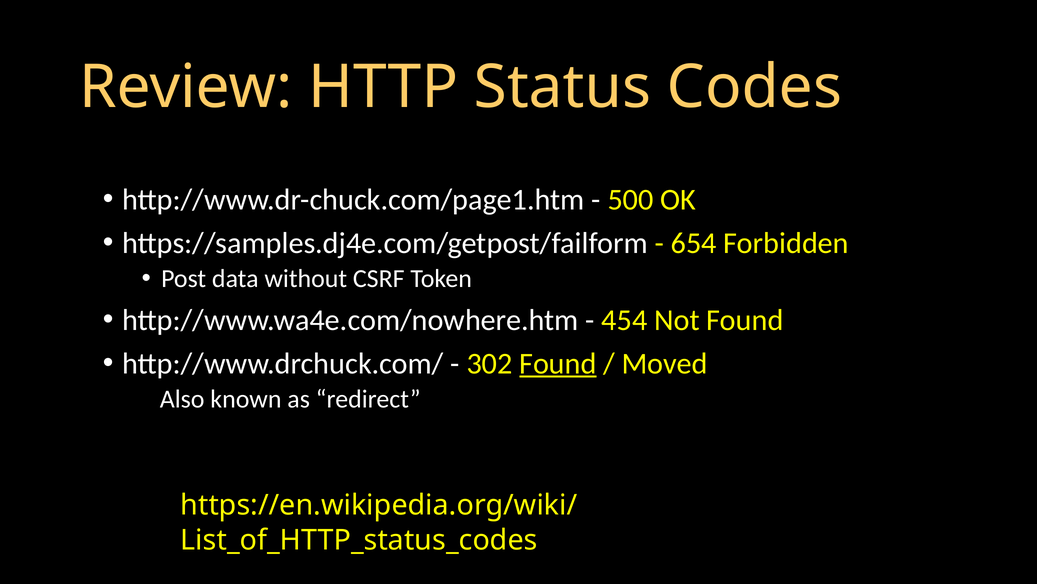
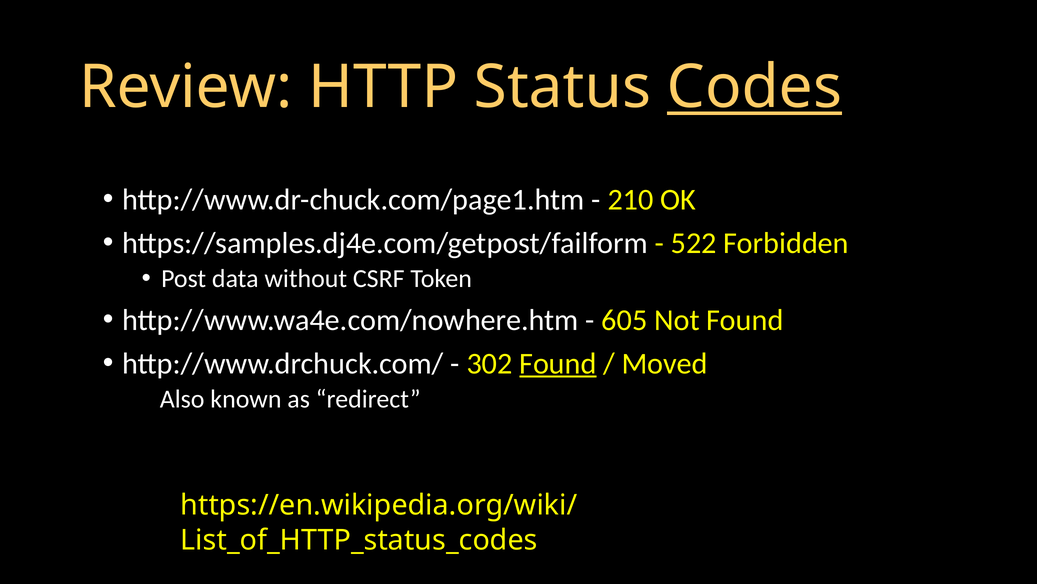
Codes underline: none -> present (754, 87)
500: 500 -> 210 (631, 199)
654: 654 -> 522 (694, 243)
454: 454 -> 605 (624, 320)
